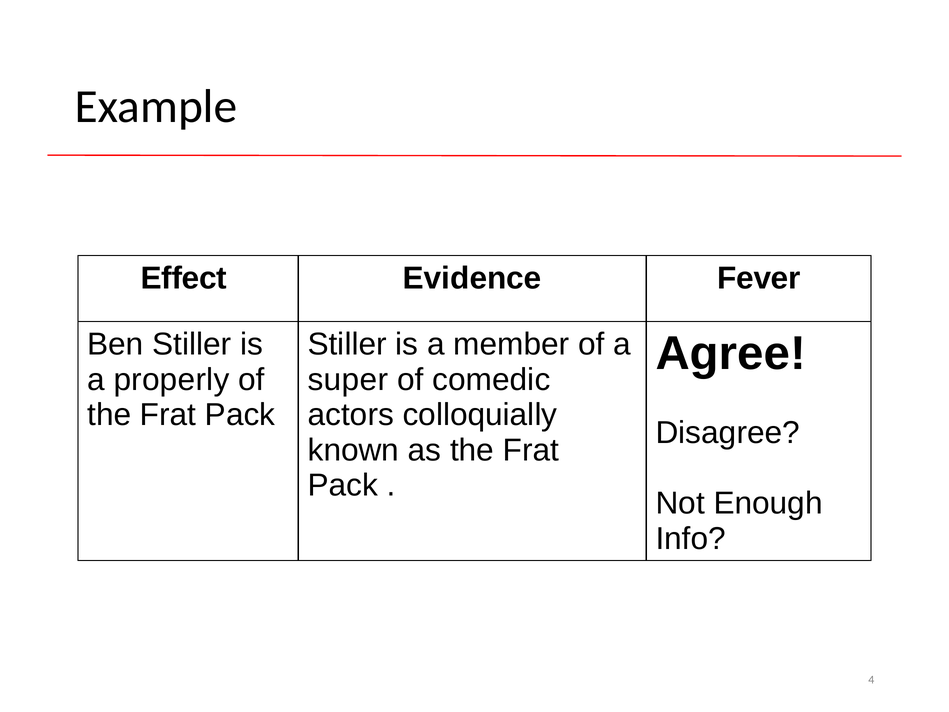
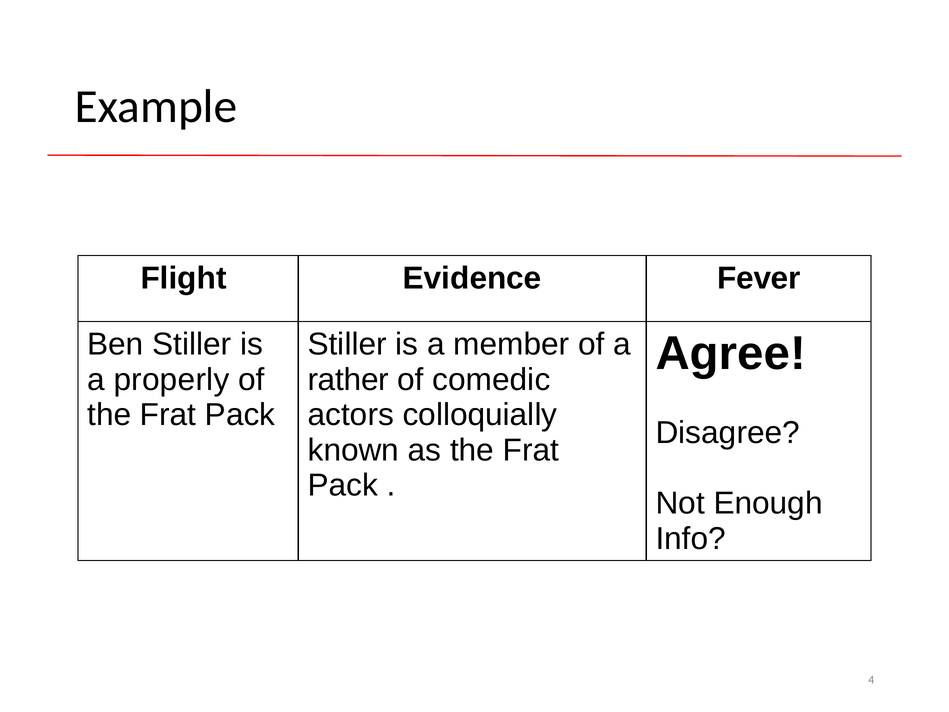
Effect: Effect -> Flight (184, 278)
super: super -> rather (348, 380)
